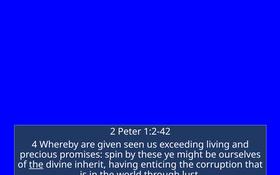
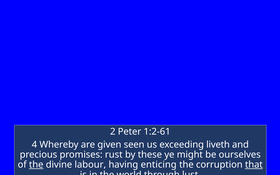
1:2-42: 1:2-42 -> 1:2-61 (157, 132)
living: living -> liveth (218, 145)
spin: spin -> rust (114, 155)
inherit: inherit -> labour (90, 165)
that underline: none -> present (254, 165)
